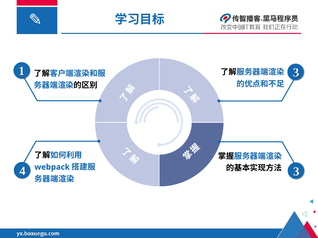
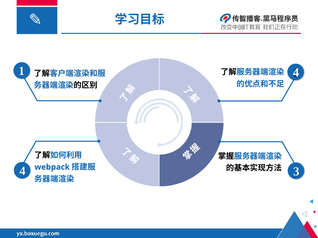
1 3: 3 -> 4 (296, 73)
